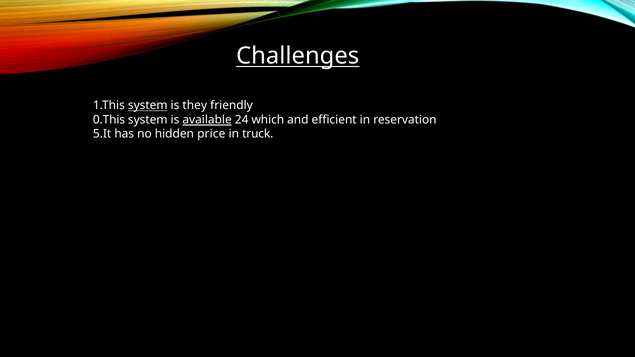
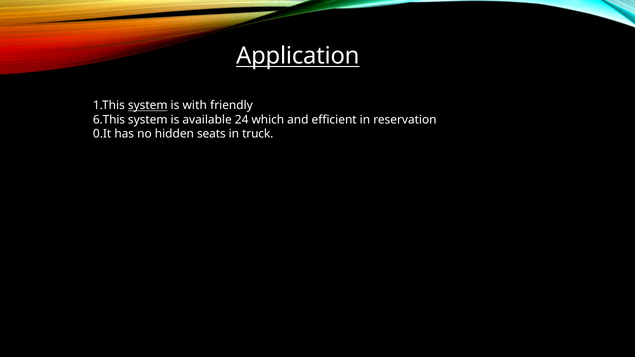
Challenges: Challenges -> Application (298, 56)
they: they -> with (195, 106)
0.This: 0.This -> 6.This (109, 120)
available underline: present -> none (207, 120)
5.It: 5.It -> 0.It (102, 134)
price: price -> seats (211, 134)
